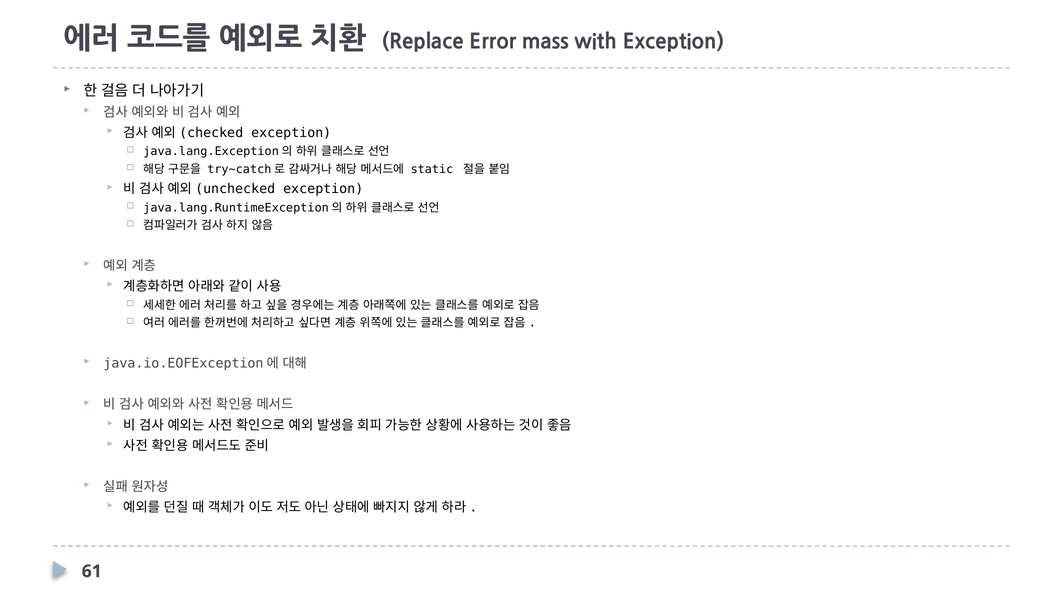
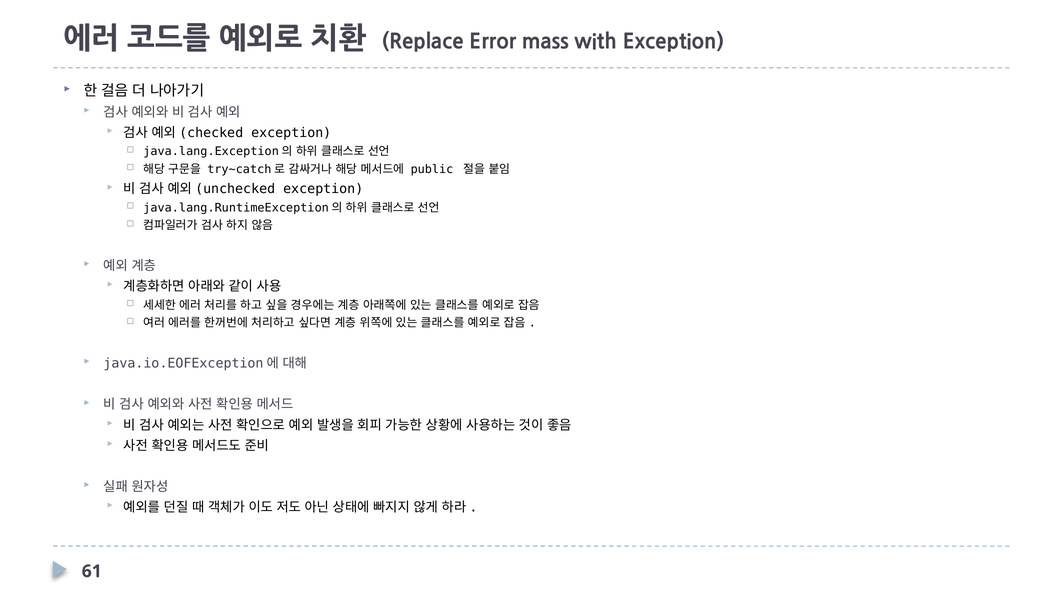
static: static -> public (432, 169)
